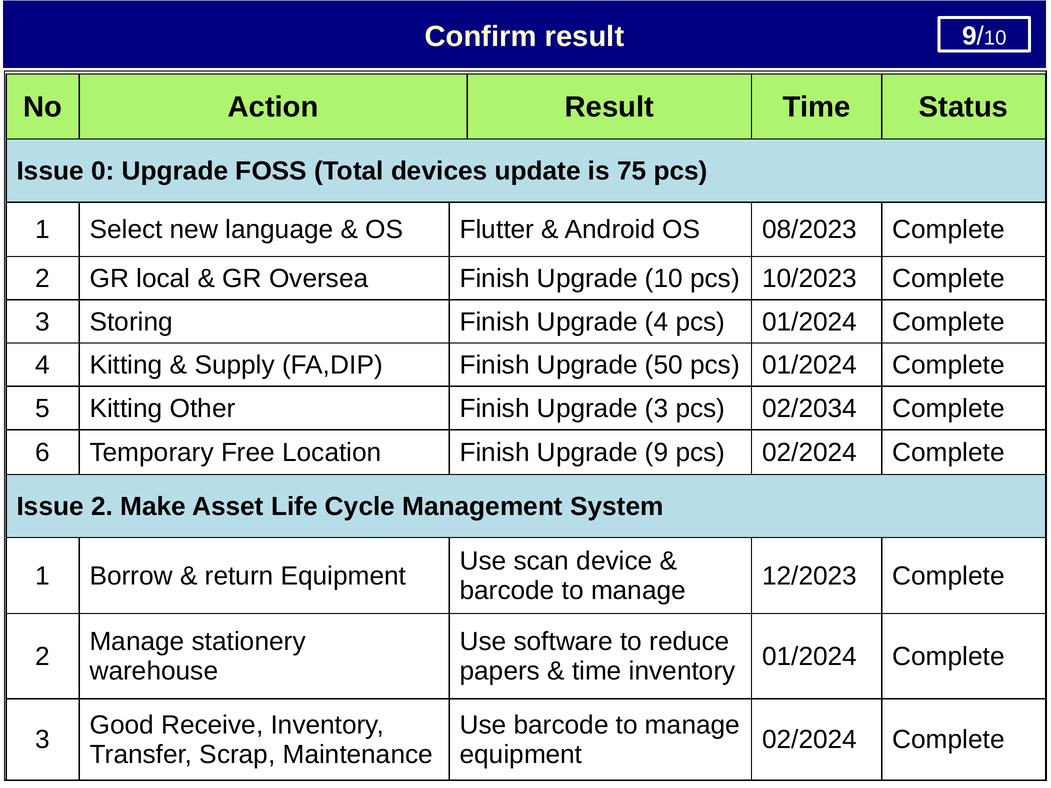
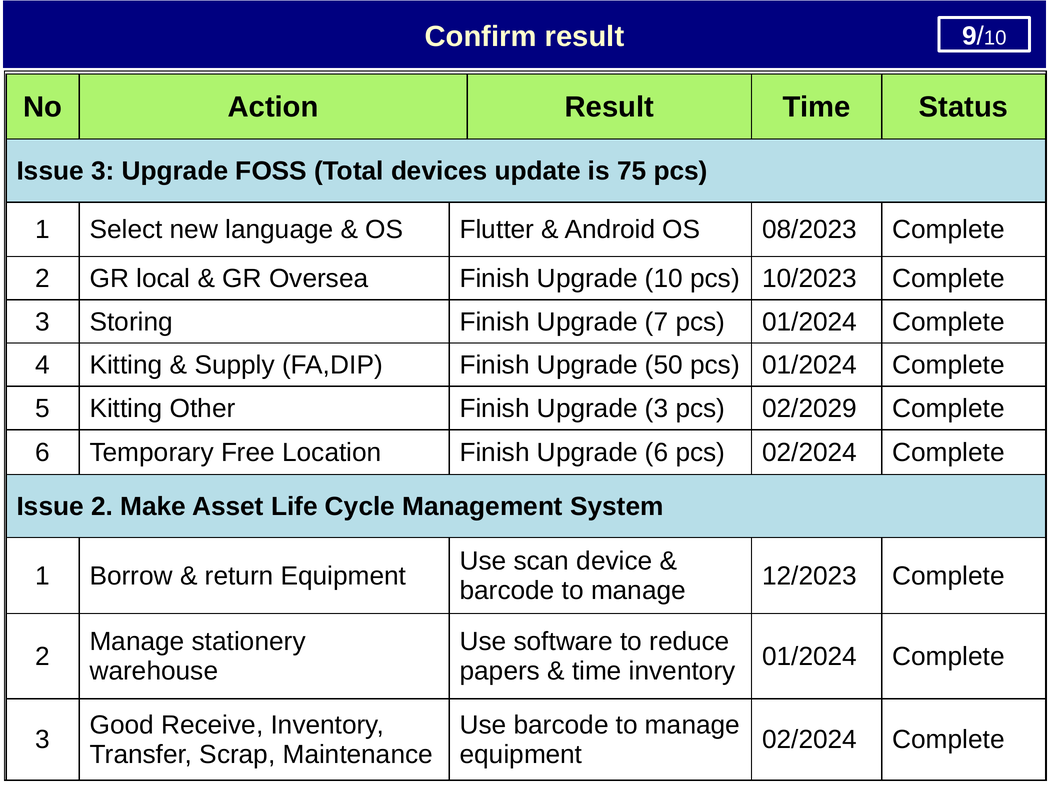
Issue 0: 0 -> 3 (103, 171)
Upgrade 4: 4 -> 7 (657, 322)
02/2034: 02/2034 -> 02/2029 (810, 409)
Upgrade 9: 9 -> 6 (657, 453)
